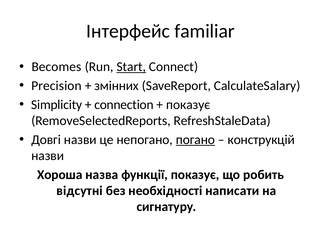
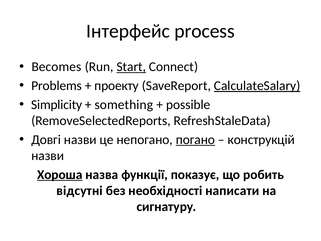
familiar: familiar -> process (205, 31)
Precision: Precision -> Problems (57, 86)
змінних: змінних -> проекту (117, 86)
CalculateSalary underline: none -> present (257, 86)
connection: connection -> something (124, 105)
показує: показує -> possible (188, 105)
Хороша underline: none -> present (60, 174)
